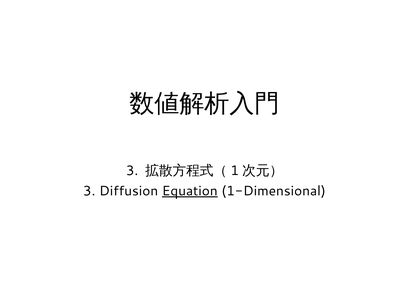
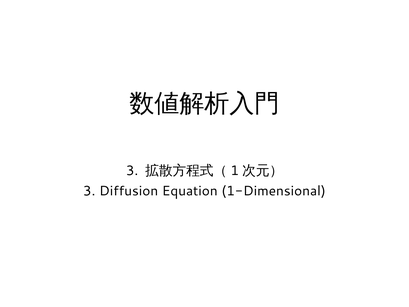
Equation underline: present -> none (190, 191)
